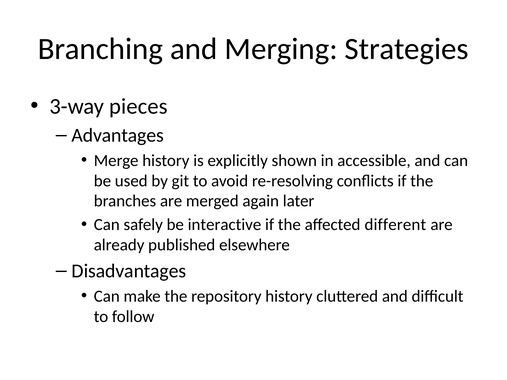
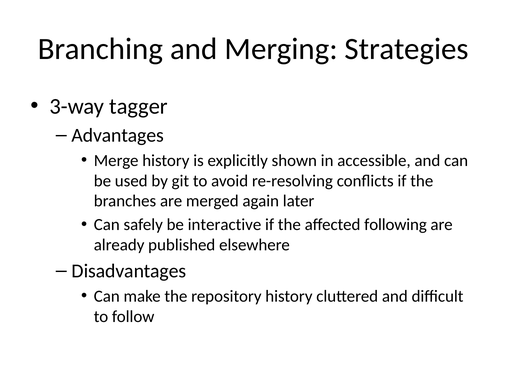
pieces: pieces -> tagger (139, 106)
different: different -> following (396, 225)
